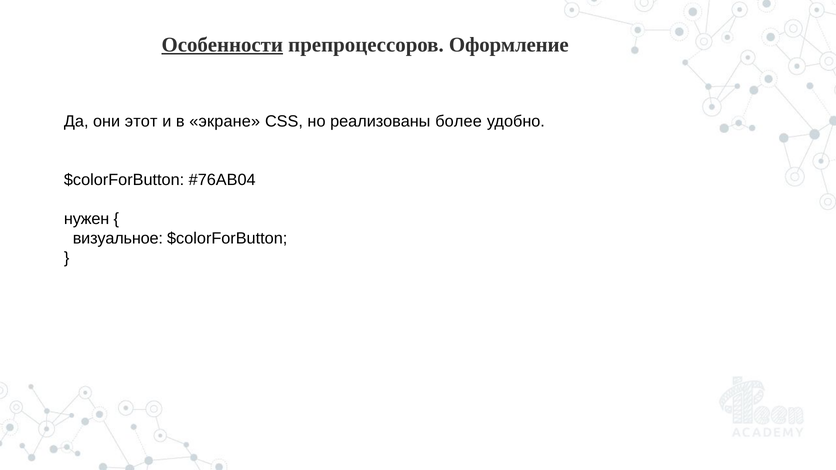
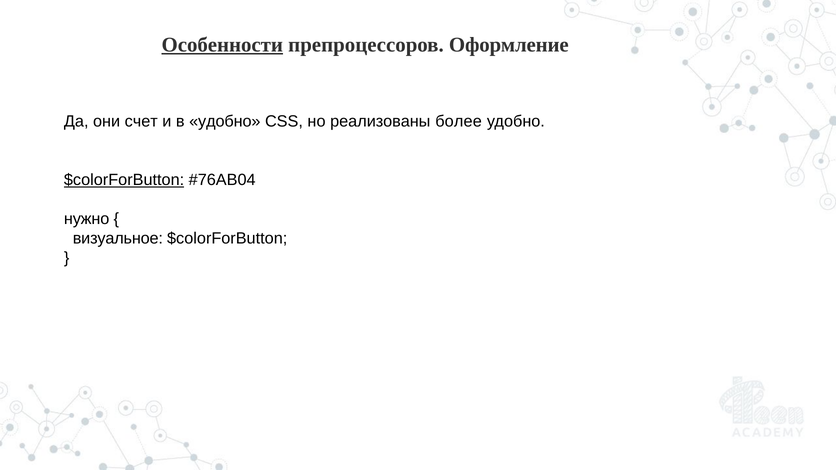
этот: этот -> счет (141, 121)
в экране: экране -> удобно (225, 121)
$colorForButton underline: none -> present (124, 180)
нужен: нужен -> нужно (87, 219)
